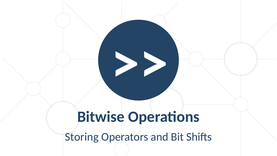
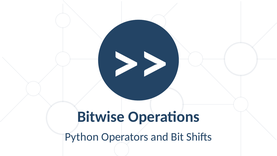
Storing: Storing -> Python (82, 137)
